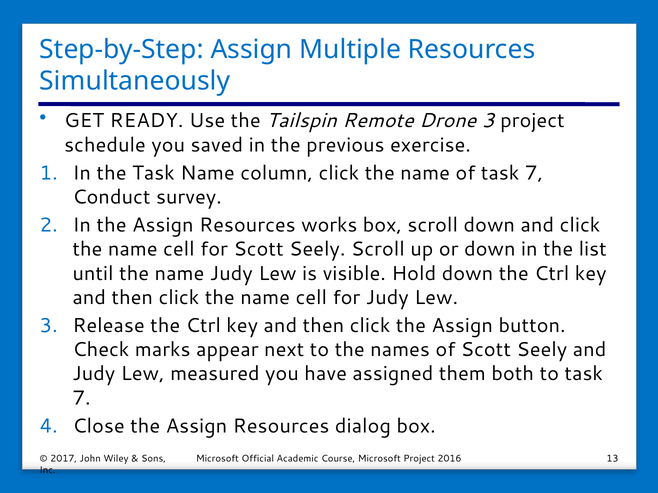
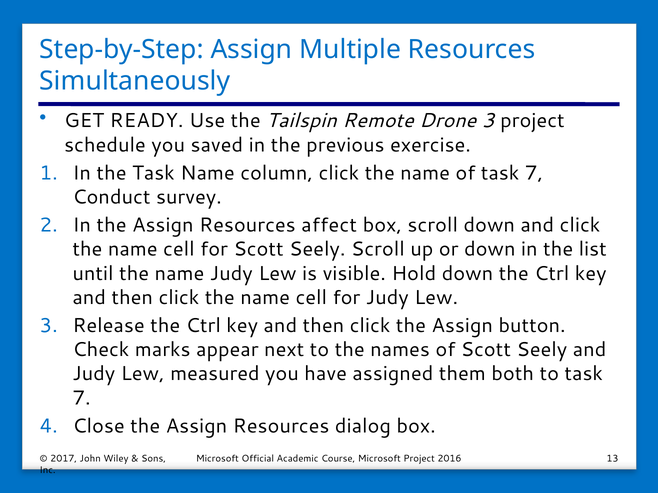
works: works -> affect (329, 225)
